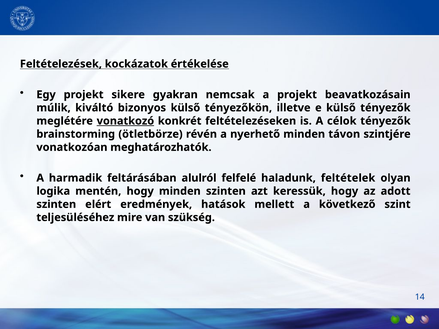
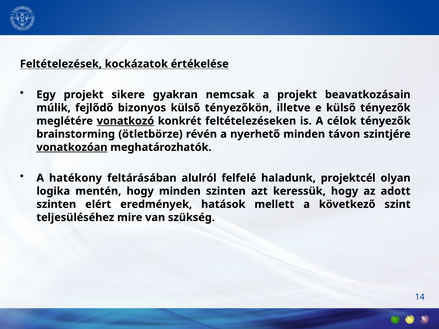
kiváltó: kiváltó -> fejlődő (94, 108)
vonatkozóan underline: none -> present (72, 147)
harmadik: harmadik -> hatékony (76, 178)
feltételek: feltételek -> projektcél (348, 178)
